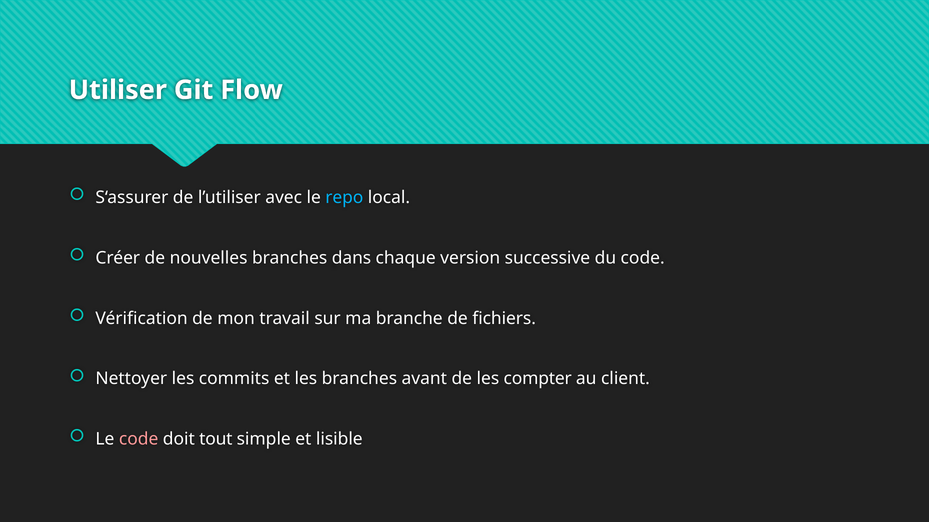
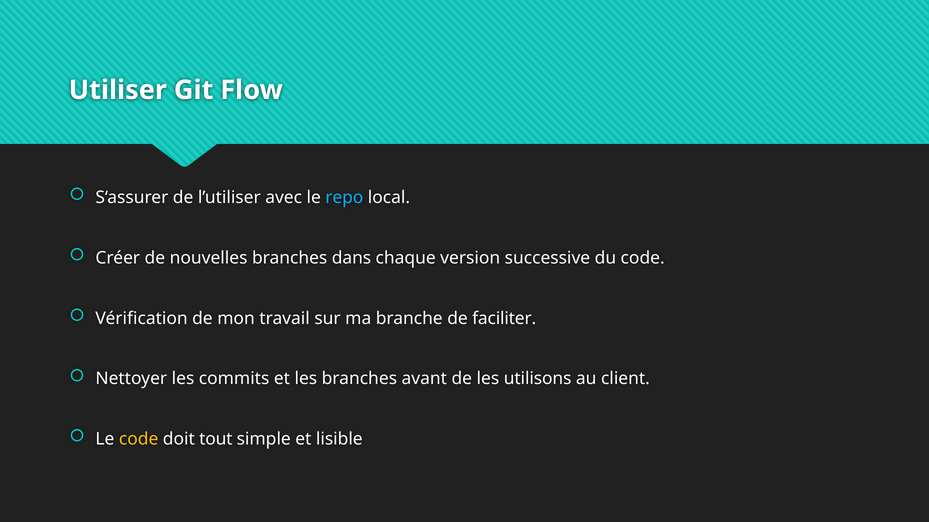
fichiers: fichiers -> faciliter (504, 319)
compter: compter -> utilisons (538, 379)
code colour: pink -> yellow (139, 439)
